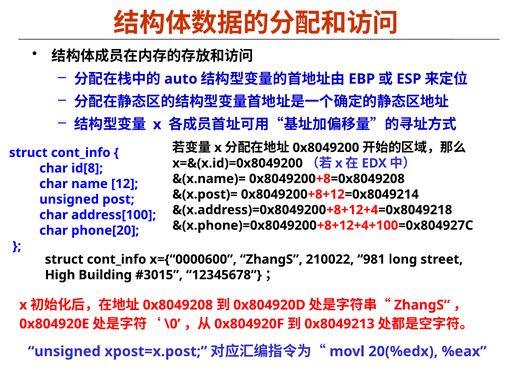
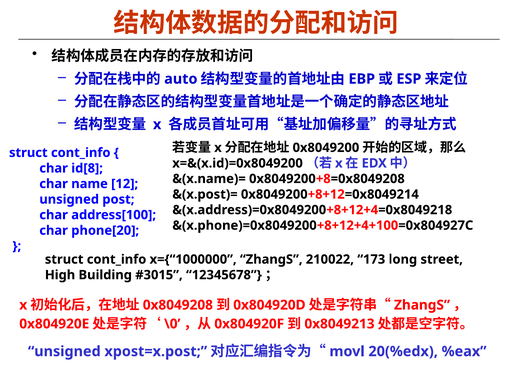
x={“0000600: x={“0000600 -> x={“1000000 (193, 259)
981: 981 -> 173 (371, 259)
